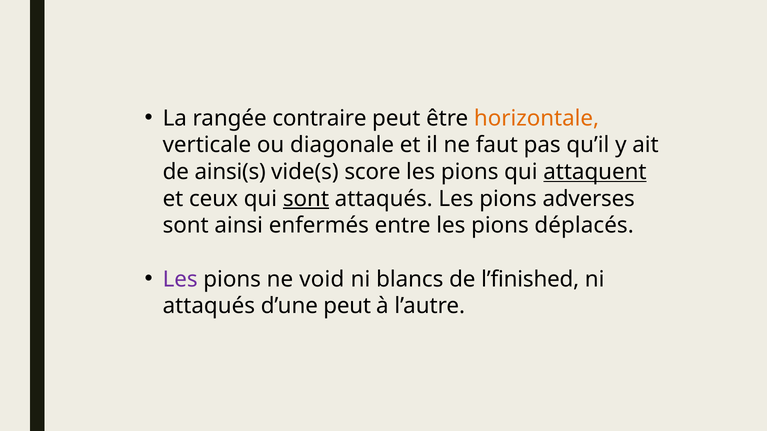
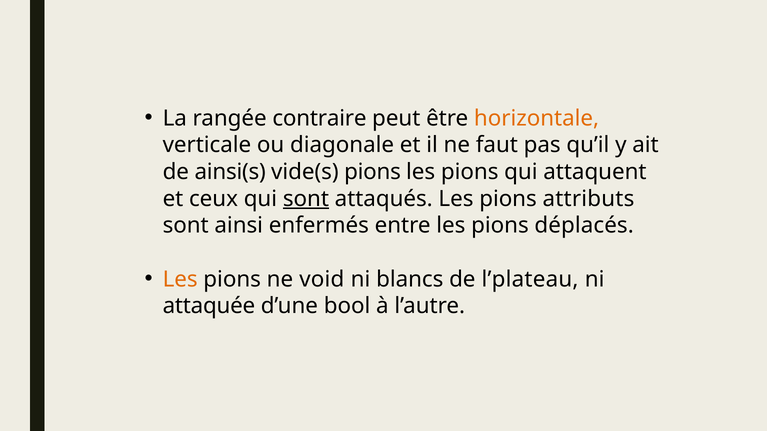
vide(s score: score -> pions (373, 172)
attaquent underline: present -> none (595, 172)
adverses: adverses -> attributs (588, 199)
Les colour: purple -> orange (180, 279)
l’finished: l’finished -> l’plateau (530, 279)
attaqués: attaqués -> attaquée (209, 306)
d’une peut: peut -> bool (347, 306)
